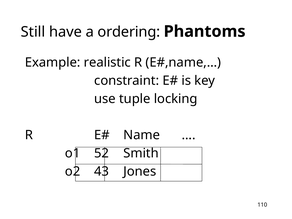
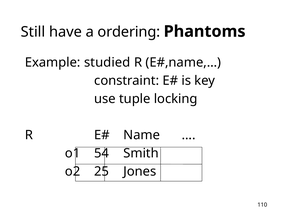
realistic: realistic -> studied (107, 62)
52: 52 -> 54 (102, 153)
43: 43 -> 25 (102, 171)
